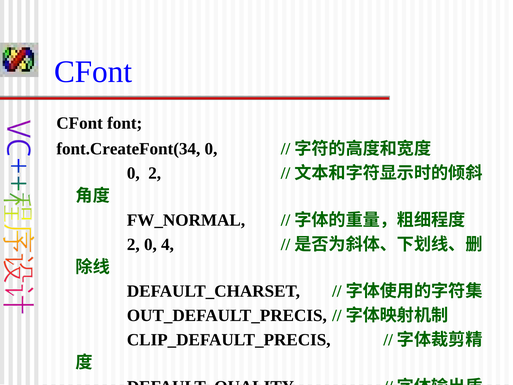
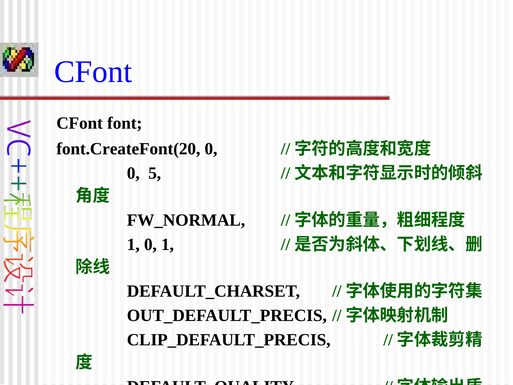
font.CreateFont(34: font.CreateFont(34 -> font.CreateFont(20 (128, 149)
0 2: 2 -> 5 (155, 173)
2: 2 -> 1 (133, 244)
0 4: 4 -> 1 (168, 244)
